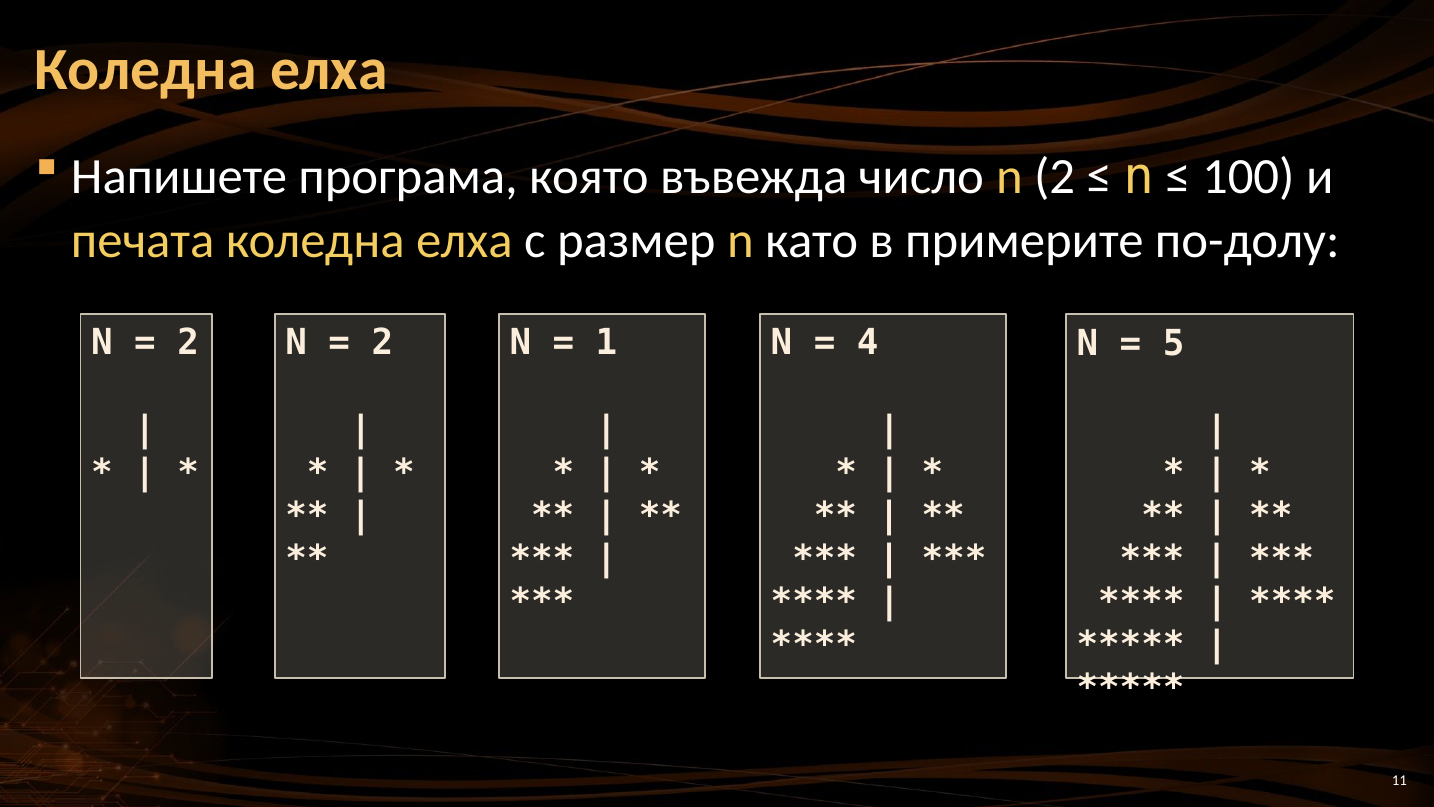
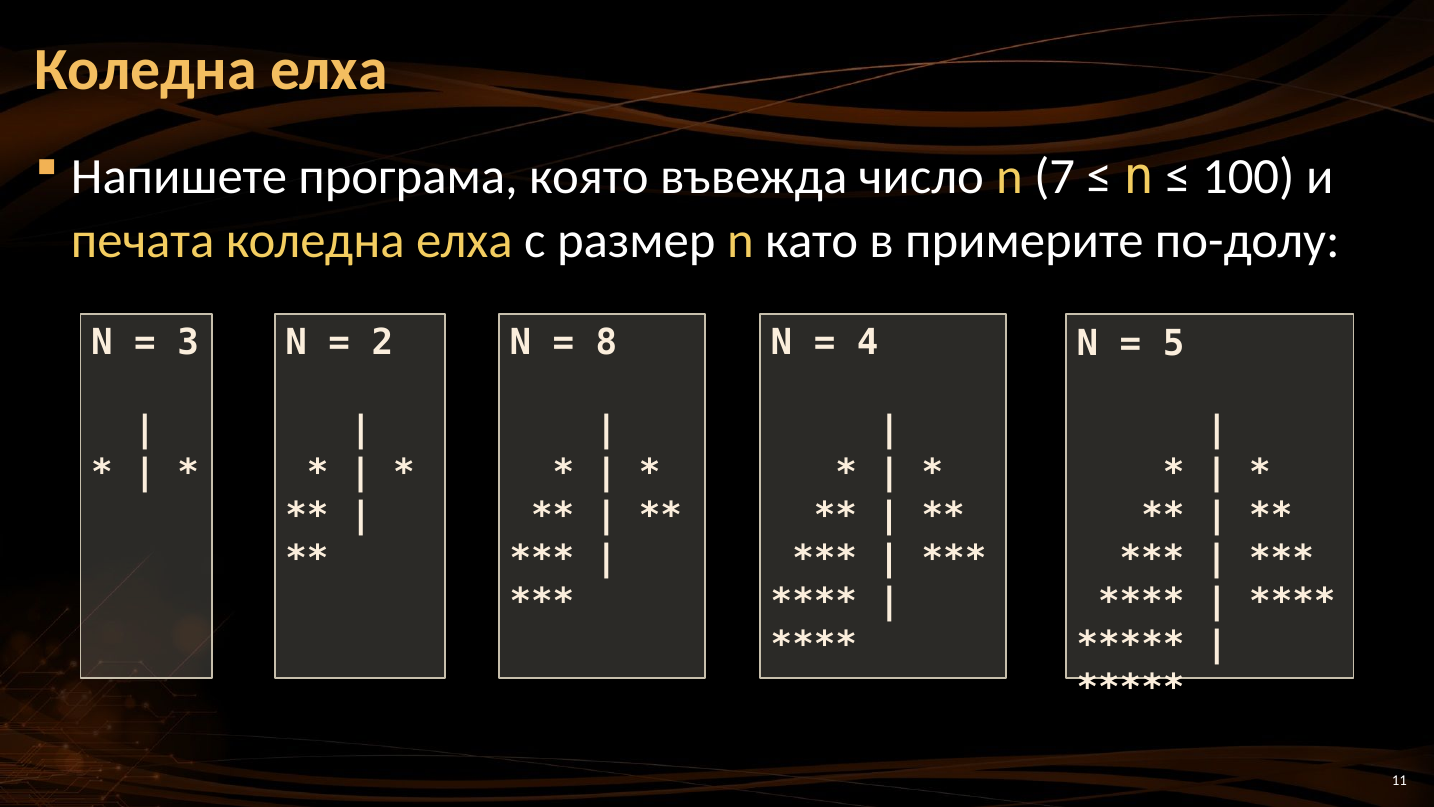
n 2: 2 -> 7 (1055, 177)
2: 2 -> 3 (188, 343)
1: 1 -> 8 (607, 343)
